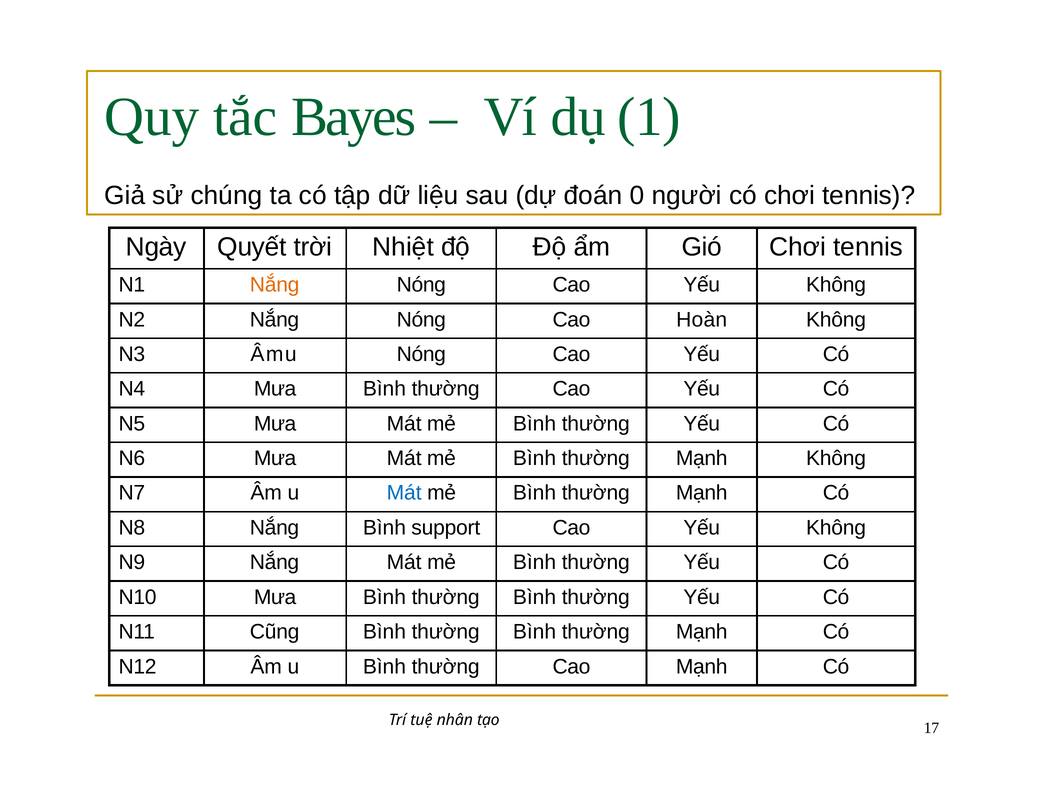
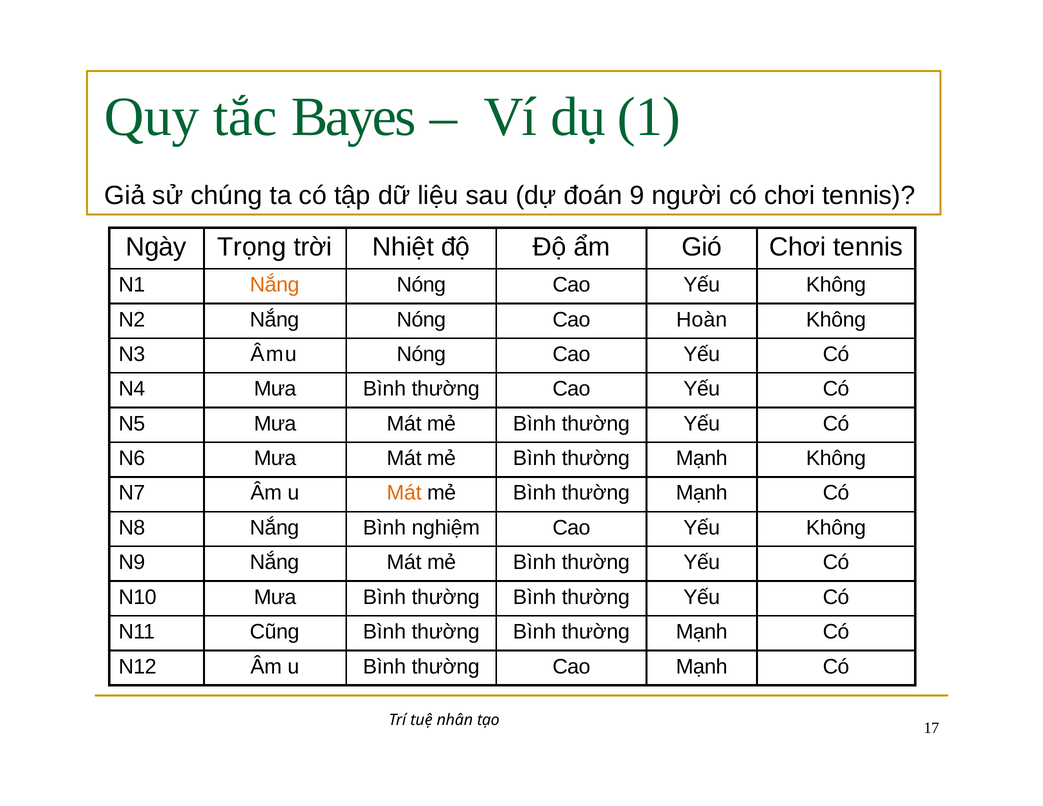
0: 0 -> 9 (637, 195)
Quyết: Quyết -> Trọng (252, 247)
Mát colour: blue -> orange (404, 493)
support: support -> nghiệm (446, 528)
